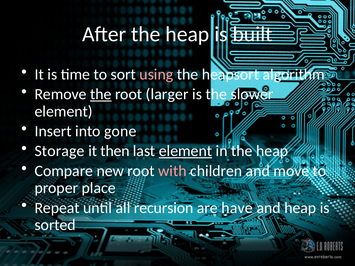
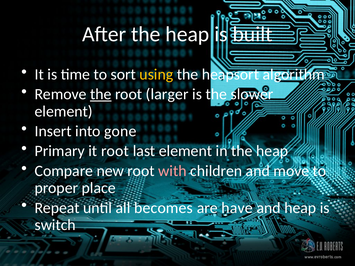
using colour: pink -> yellow (156, 74)
Storage: Storage -> Primary (60, 151)
it then: then -> root (115, 151)
element underline: present -> none (185, 151)
recursion: recursion -> becomes (164, 208)
sorted: sorted -> switch (55, 225)
